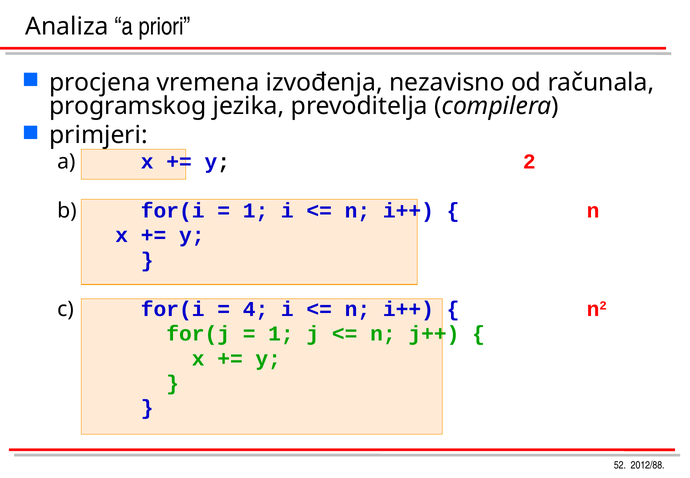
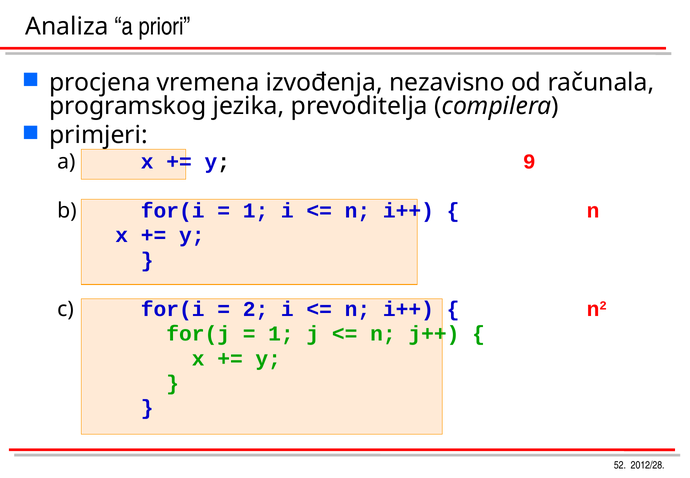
2: 2 -> 9 (529, 161)
4: 4 -> 2 (256, 309)
2012/88: 2012/88 -> 2012/28 (648, 465)
